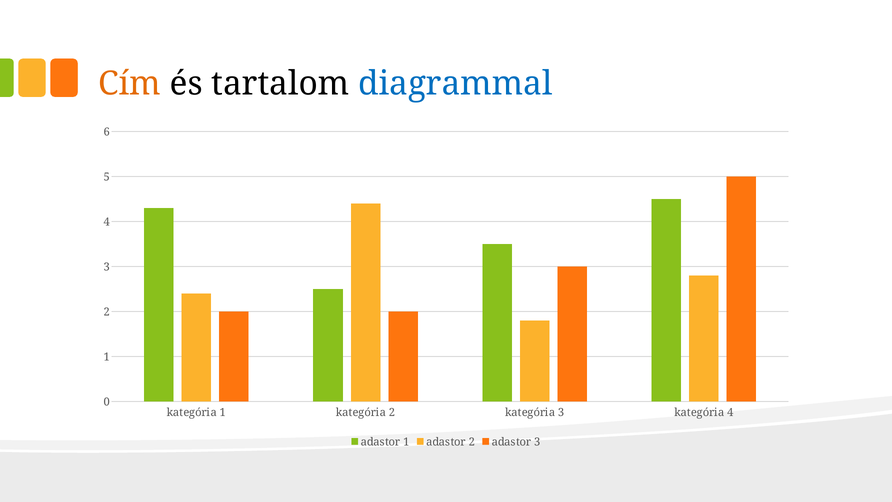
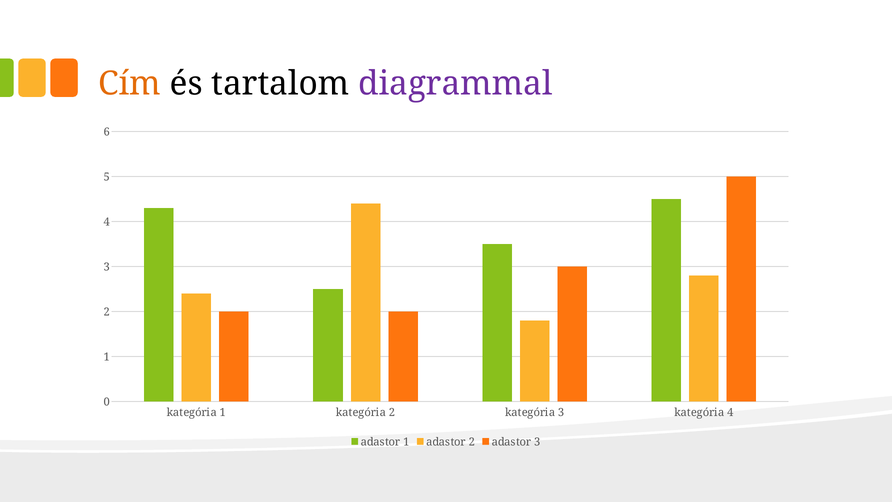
diagrammal colour: blue -> purple (455, 84)
